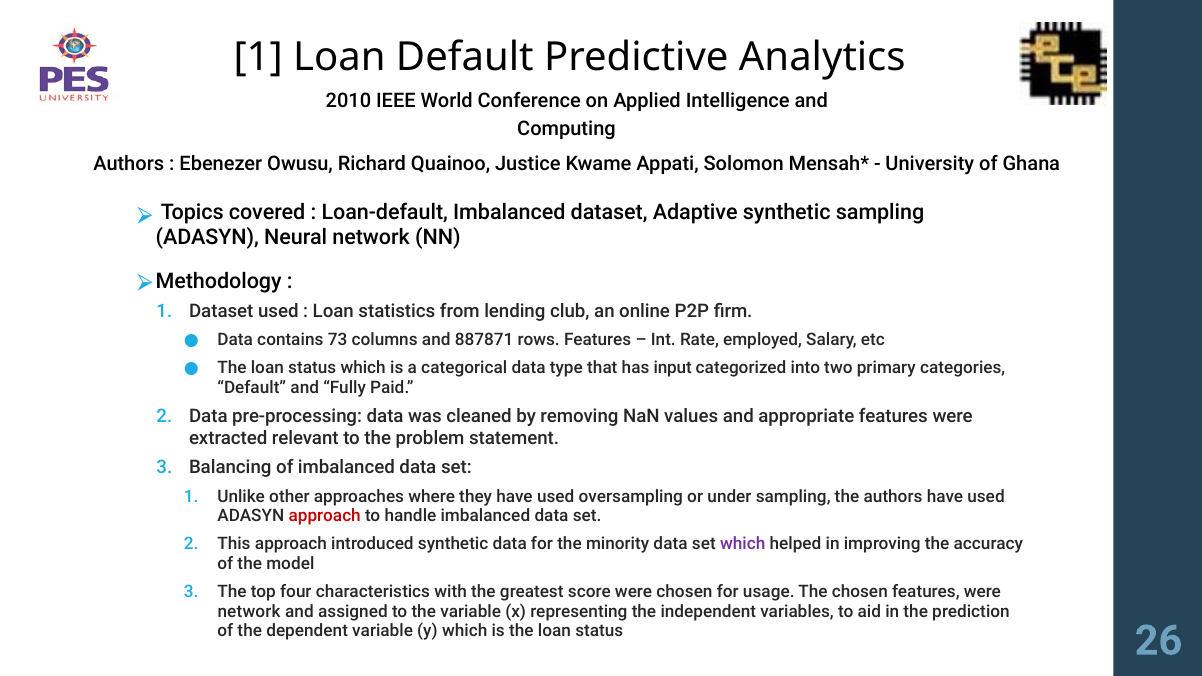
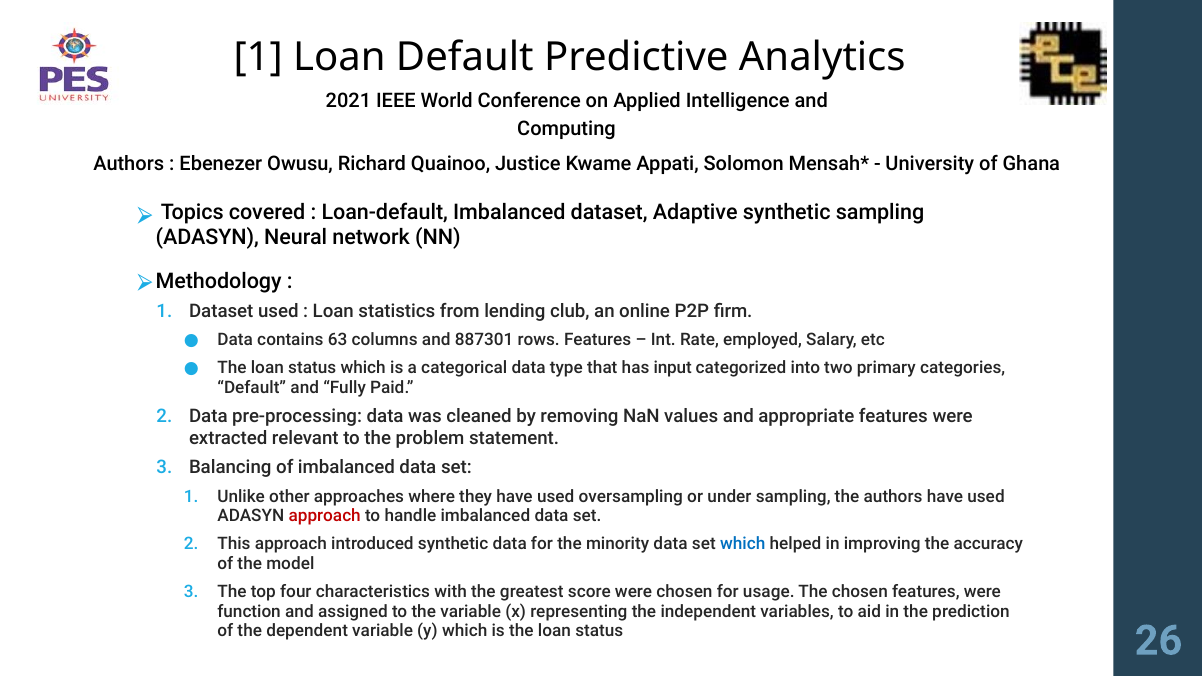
2010: 2010 -> 2021 (348, 101)
73: 73 -> 63 (338, 340)
887871: 887871 -> 887301 (484, 340)
which colour: purple -> blue (743, 544)
network: network -> function (249, 612)
